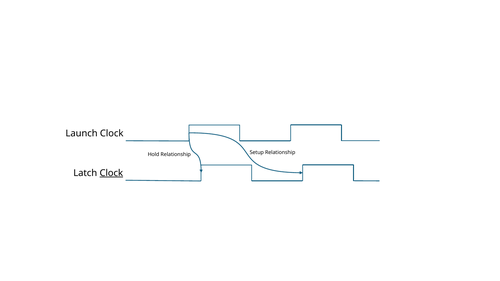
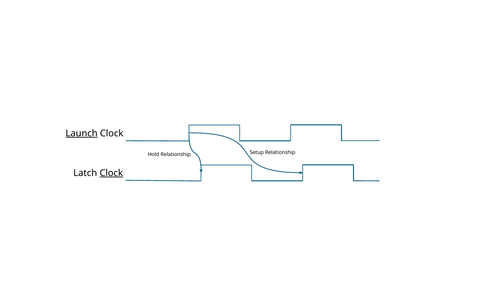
Launch underline: none -> present (82, 133)
